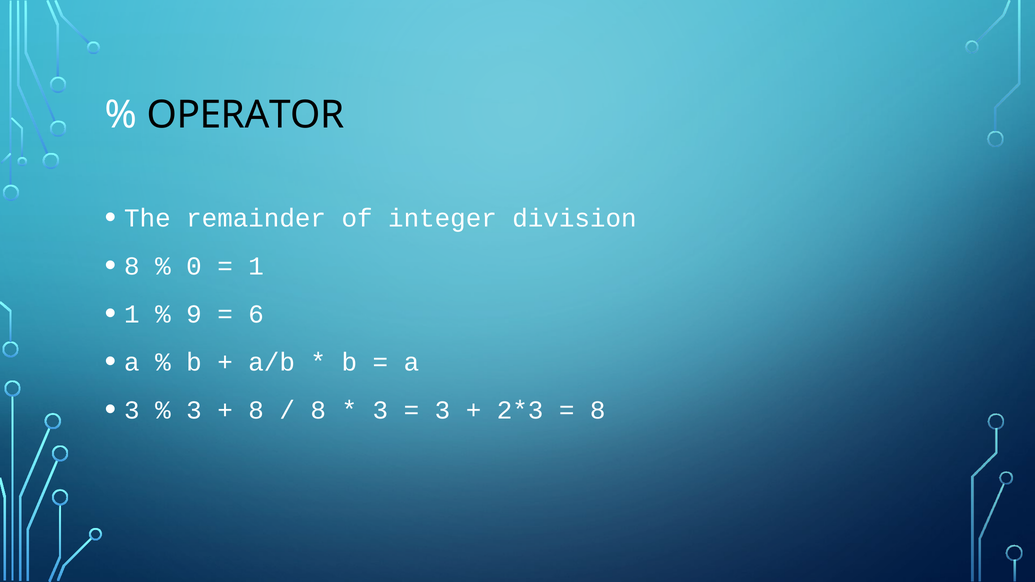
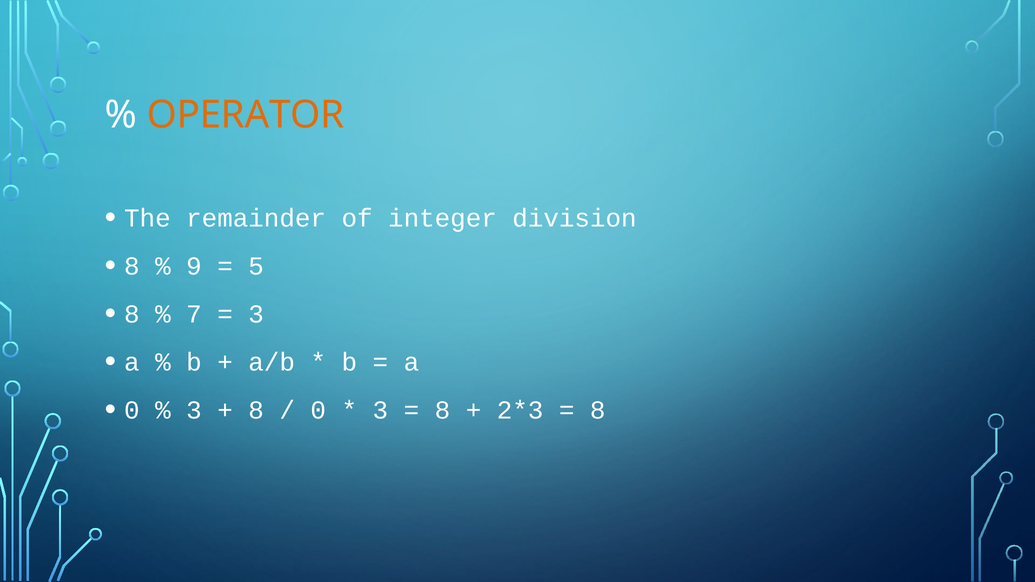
OPERATOR colour: black -> orange (246, 115)
0: 0 -> 9 (194, 266)
1: 1 -> 5 (256, 266)
1: 1 -> 8 (132, 314)
9: 9 -> 7 (194, 314)
6: 6 -> 3 (256, 314)
3: 3 -> 0 (132, 411)
8: 8 -> 0 (318, 411)
3: 3 -> 8 (442, 411)
